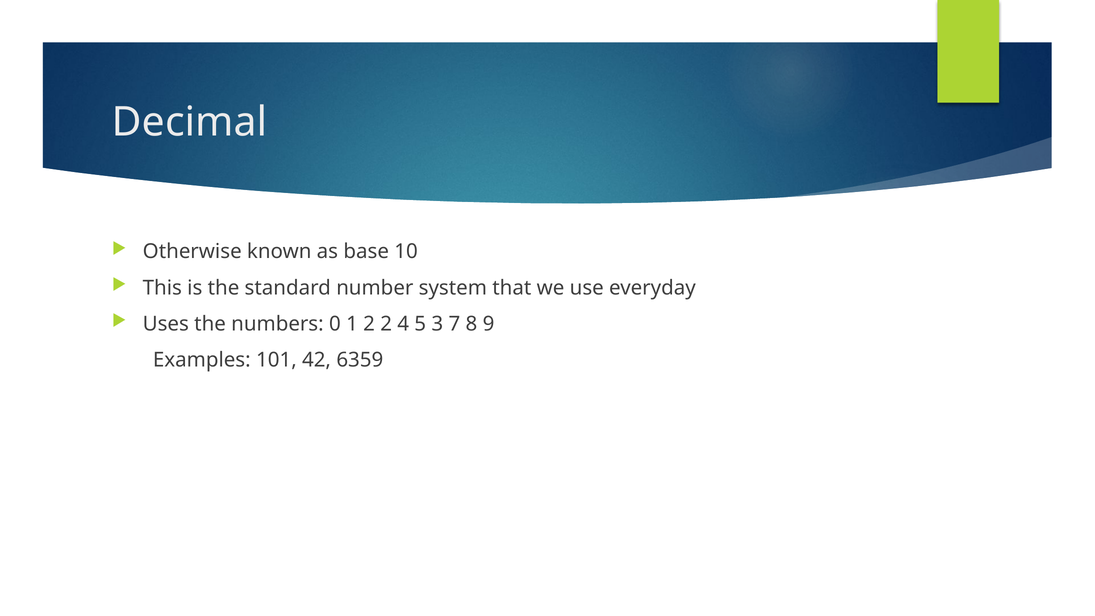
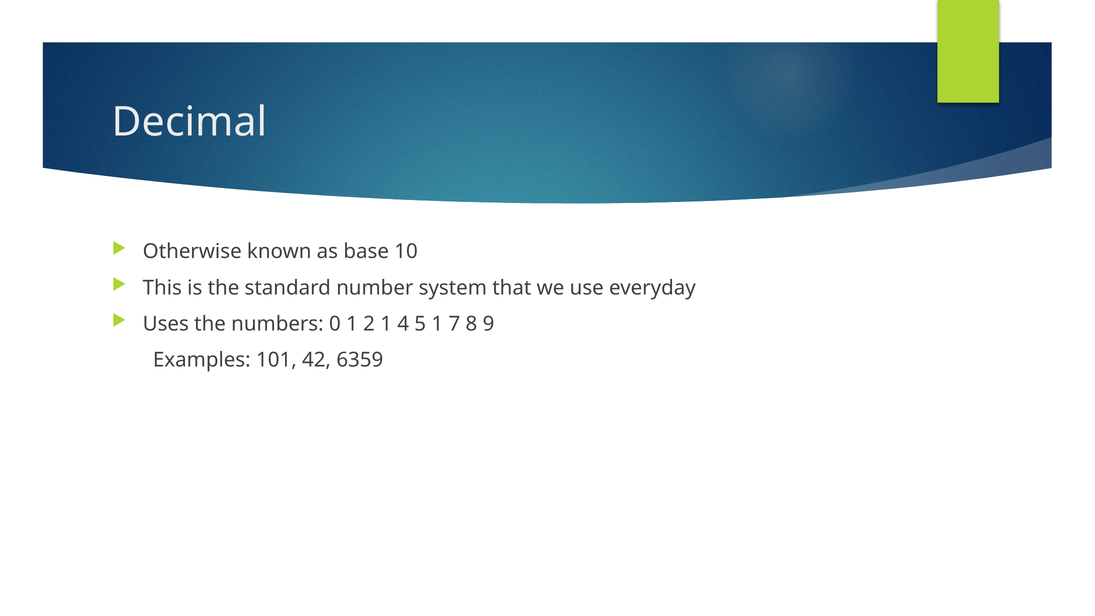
2 2: 2 -> 1 (386, 324)
5 3: 3 -> 1 (437, 324)
